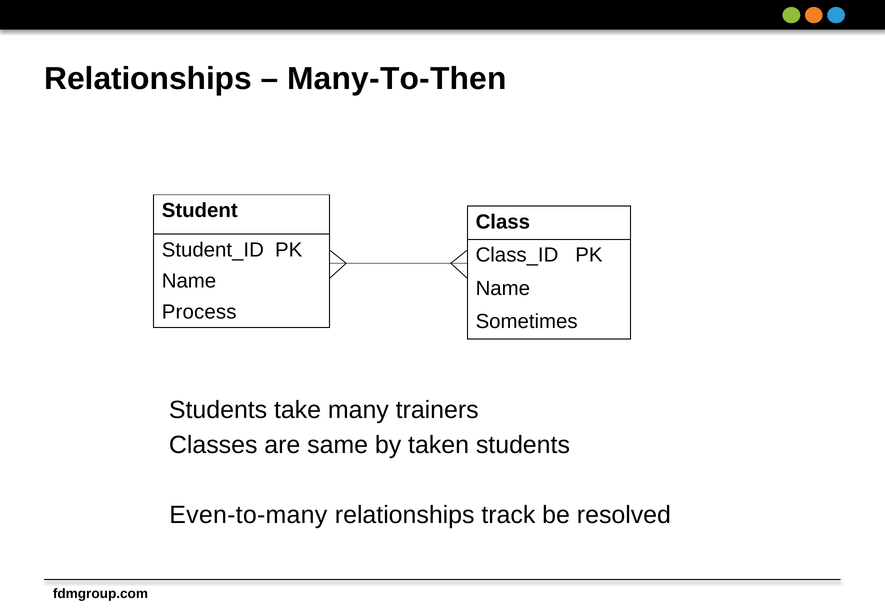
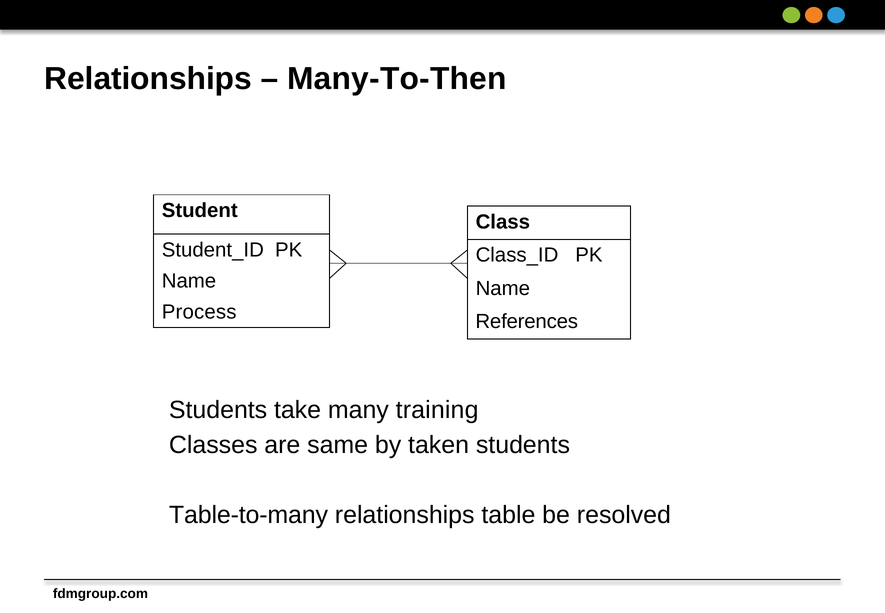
Sometimes: Sometimes -> References (527, 321)
trainers: trainers -> training (437, 410)
Even-to-many: Even-to-many -> Table-to-many (249, 515)
track: track -> table (508, 515)
